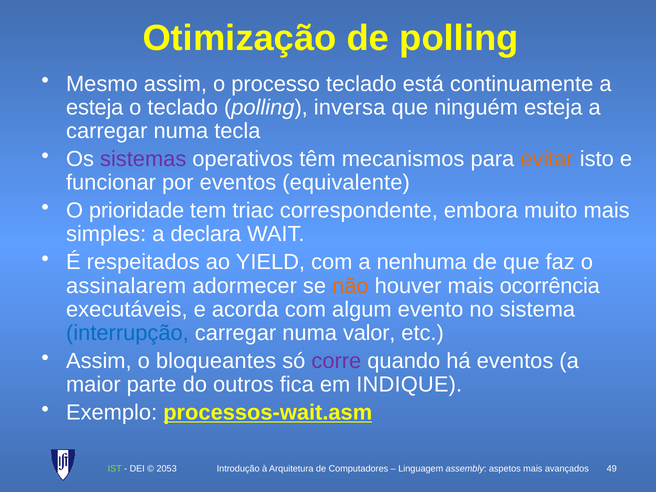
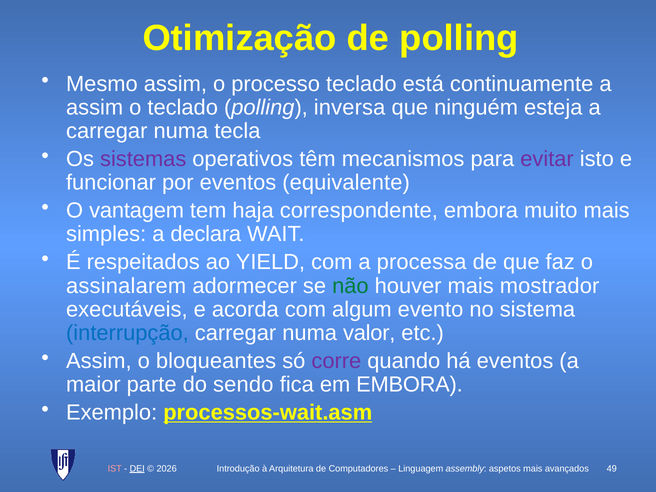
esteja: esteja -> assim (95, 108)
evitar colour: orange -> purple (547, 159)
prioridade: prioridade -> vantagem (137, 211)
triac: triac -> haja (253, 211)
nenhuma: nenhuma -> processa (422, 262)
não colour: orange -> green (350, 286)
ocorrência: ocorrência -> mostrador (550, 286)
outros: outros -> sendo (243, 385)
em INDIQUE: INDIQUE -> EMBORA (409, 385)
IST colour: light green -> pink (115, 469)
DEI underline: none -> present (137, 469)
2053: 2053 -> 2026 (167, 469)
